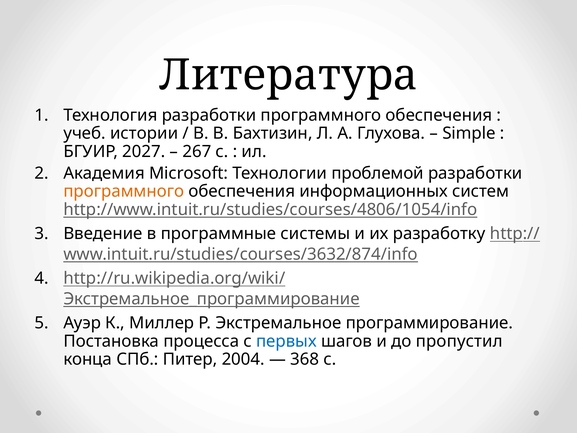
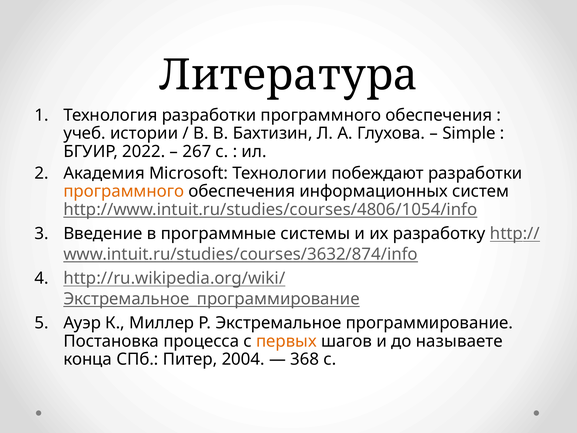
2027: 2027 -> 2022 (144, 151)
проблемой: проблемой -> побеждают (378, 173)
первых colour: blue -> orange (286, 341)
пропустил: пропустил -> называете (459, 341)
